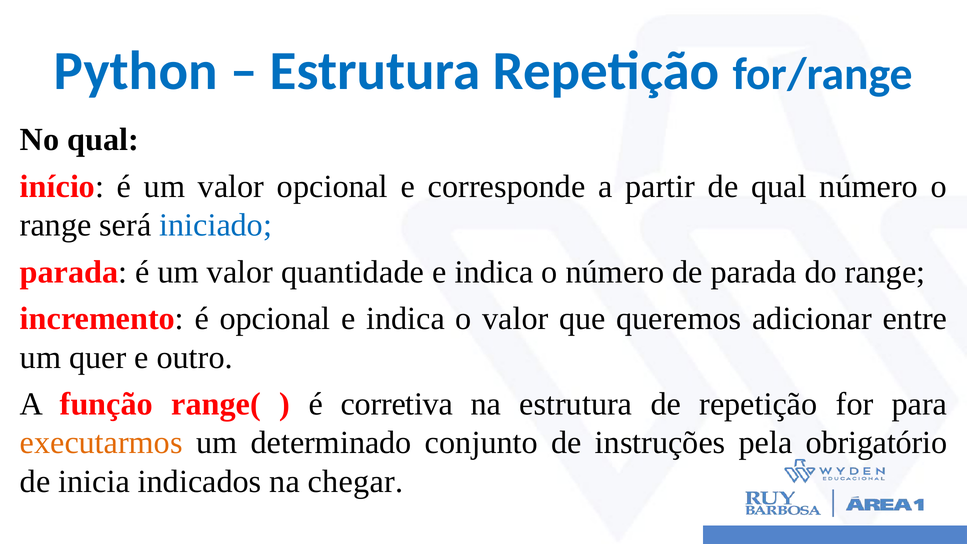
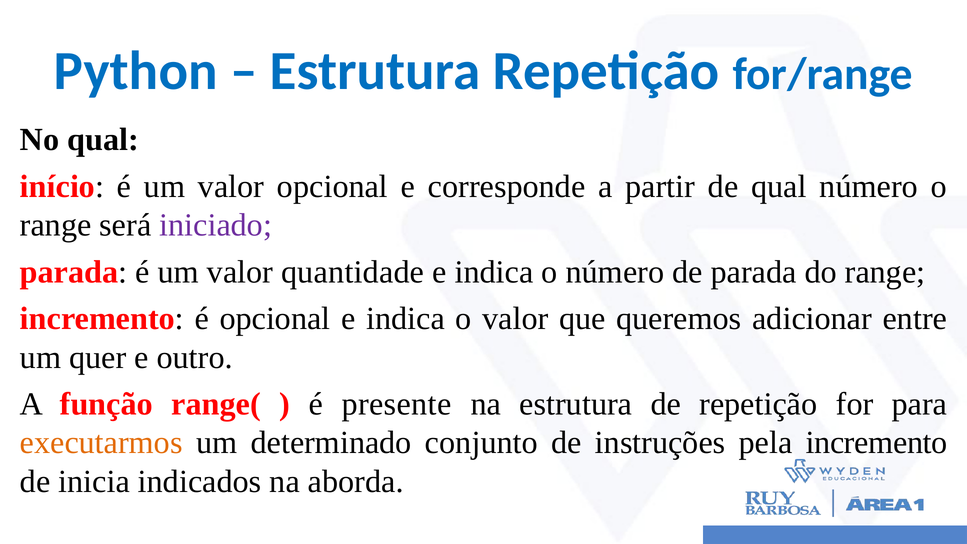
iniciado colour: blue -> purple (216, 225)
corretiva: corretiva -> presente (397, 404)
pela obrigatório: obrigatório -> incremento (877, 443)
chegar: chegar -> aborda (356, 481)
